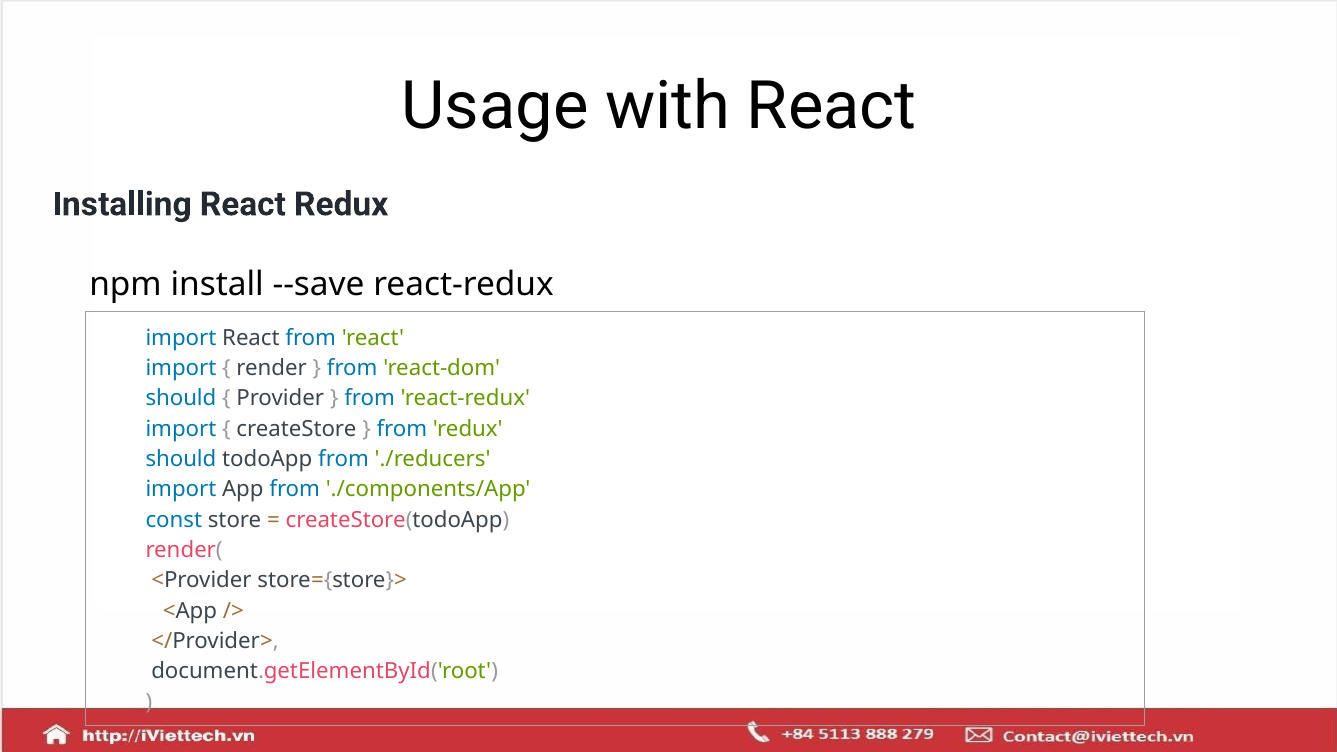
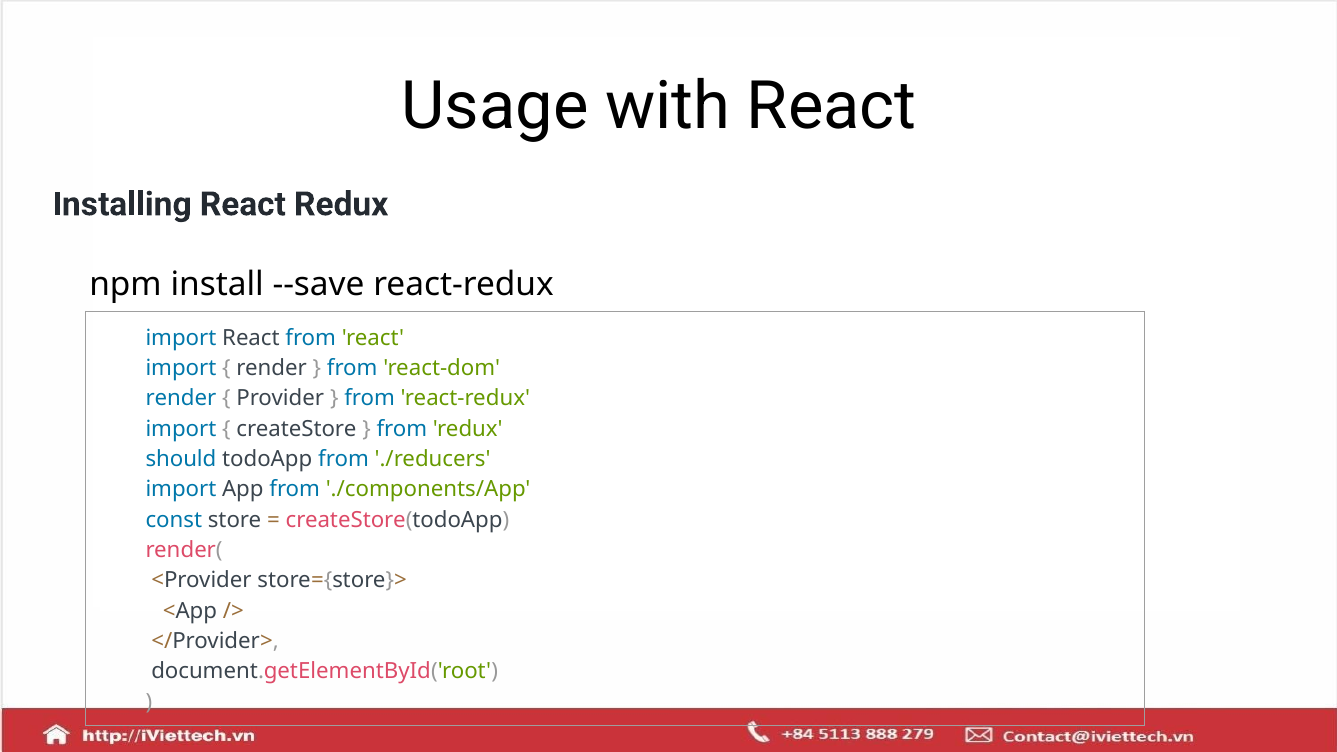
should: should -> render (181, 399)
